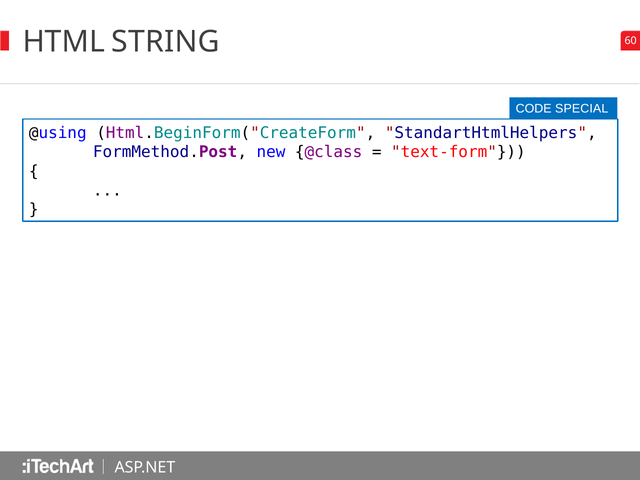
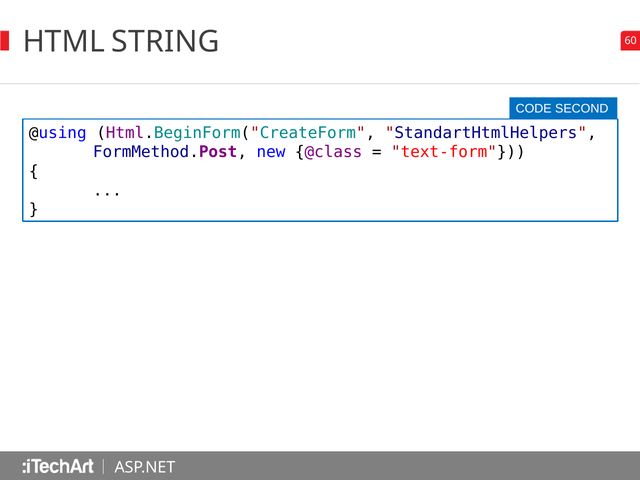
SPECIAL: SPECIAL -> SECOND (582, 109)
